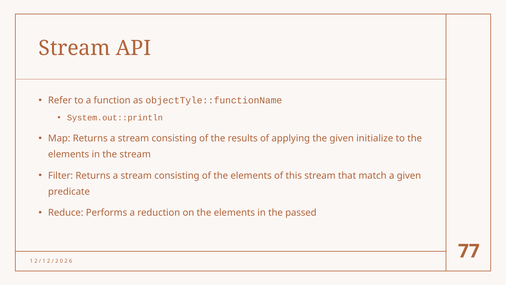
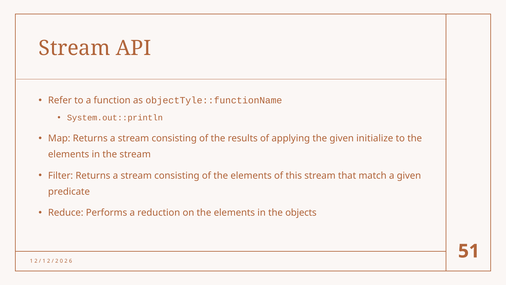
passed: passed -> objects (301, 213)
77: 77 -> 51 (469, 251)
